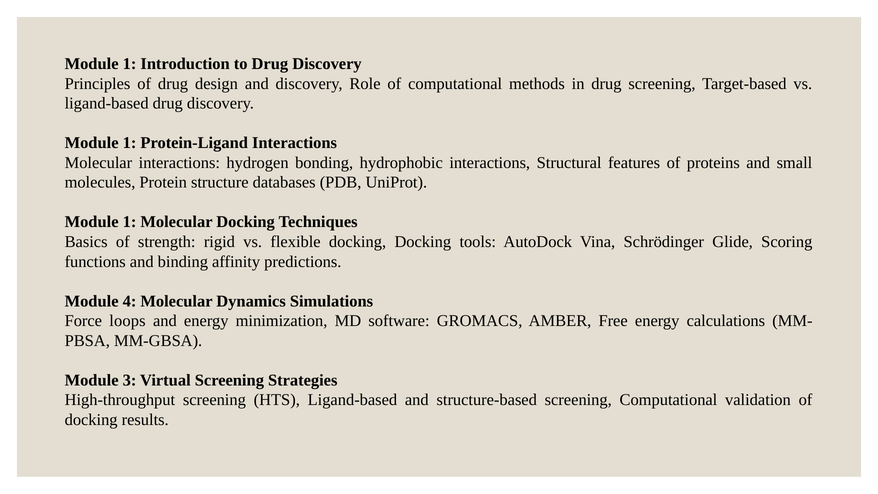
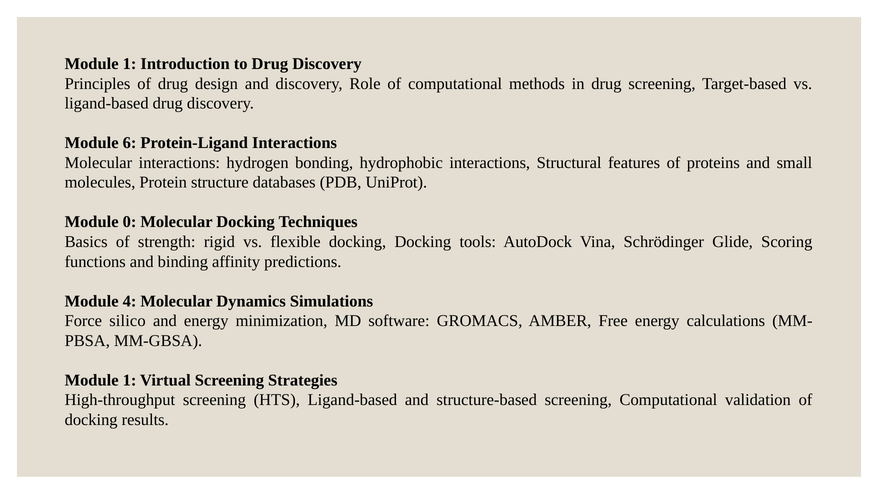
1: 1 -> 6 (130, 143)
1: 1 -> 0 (130, 222)
loops: loops -> silico (127, 321)
3: 3 -> 1 (130, 380)
